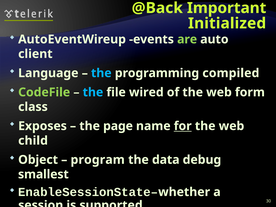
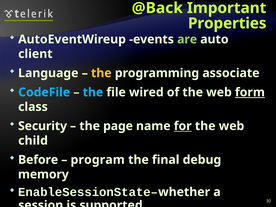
Initialized: Initialized -> Properties (227, 23)
the colour: light blue -> yellow (101, 73)
compiled: compiled -> associate (231, 73)
CodeFile colour: light green -> light blue (44, 92)
form underline: none -> present (250, 92)
Exposes: Exposes -> Security (43, 126)
Object: Object -> Before (38, 160)
data: data -> final (166, 160)
smallest: smallest -> memory (43, 174)
